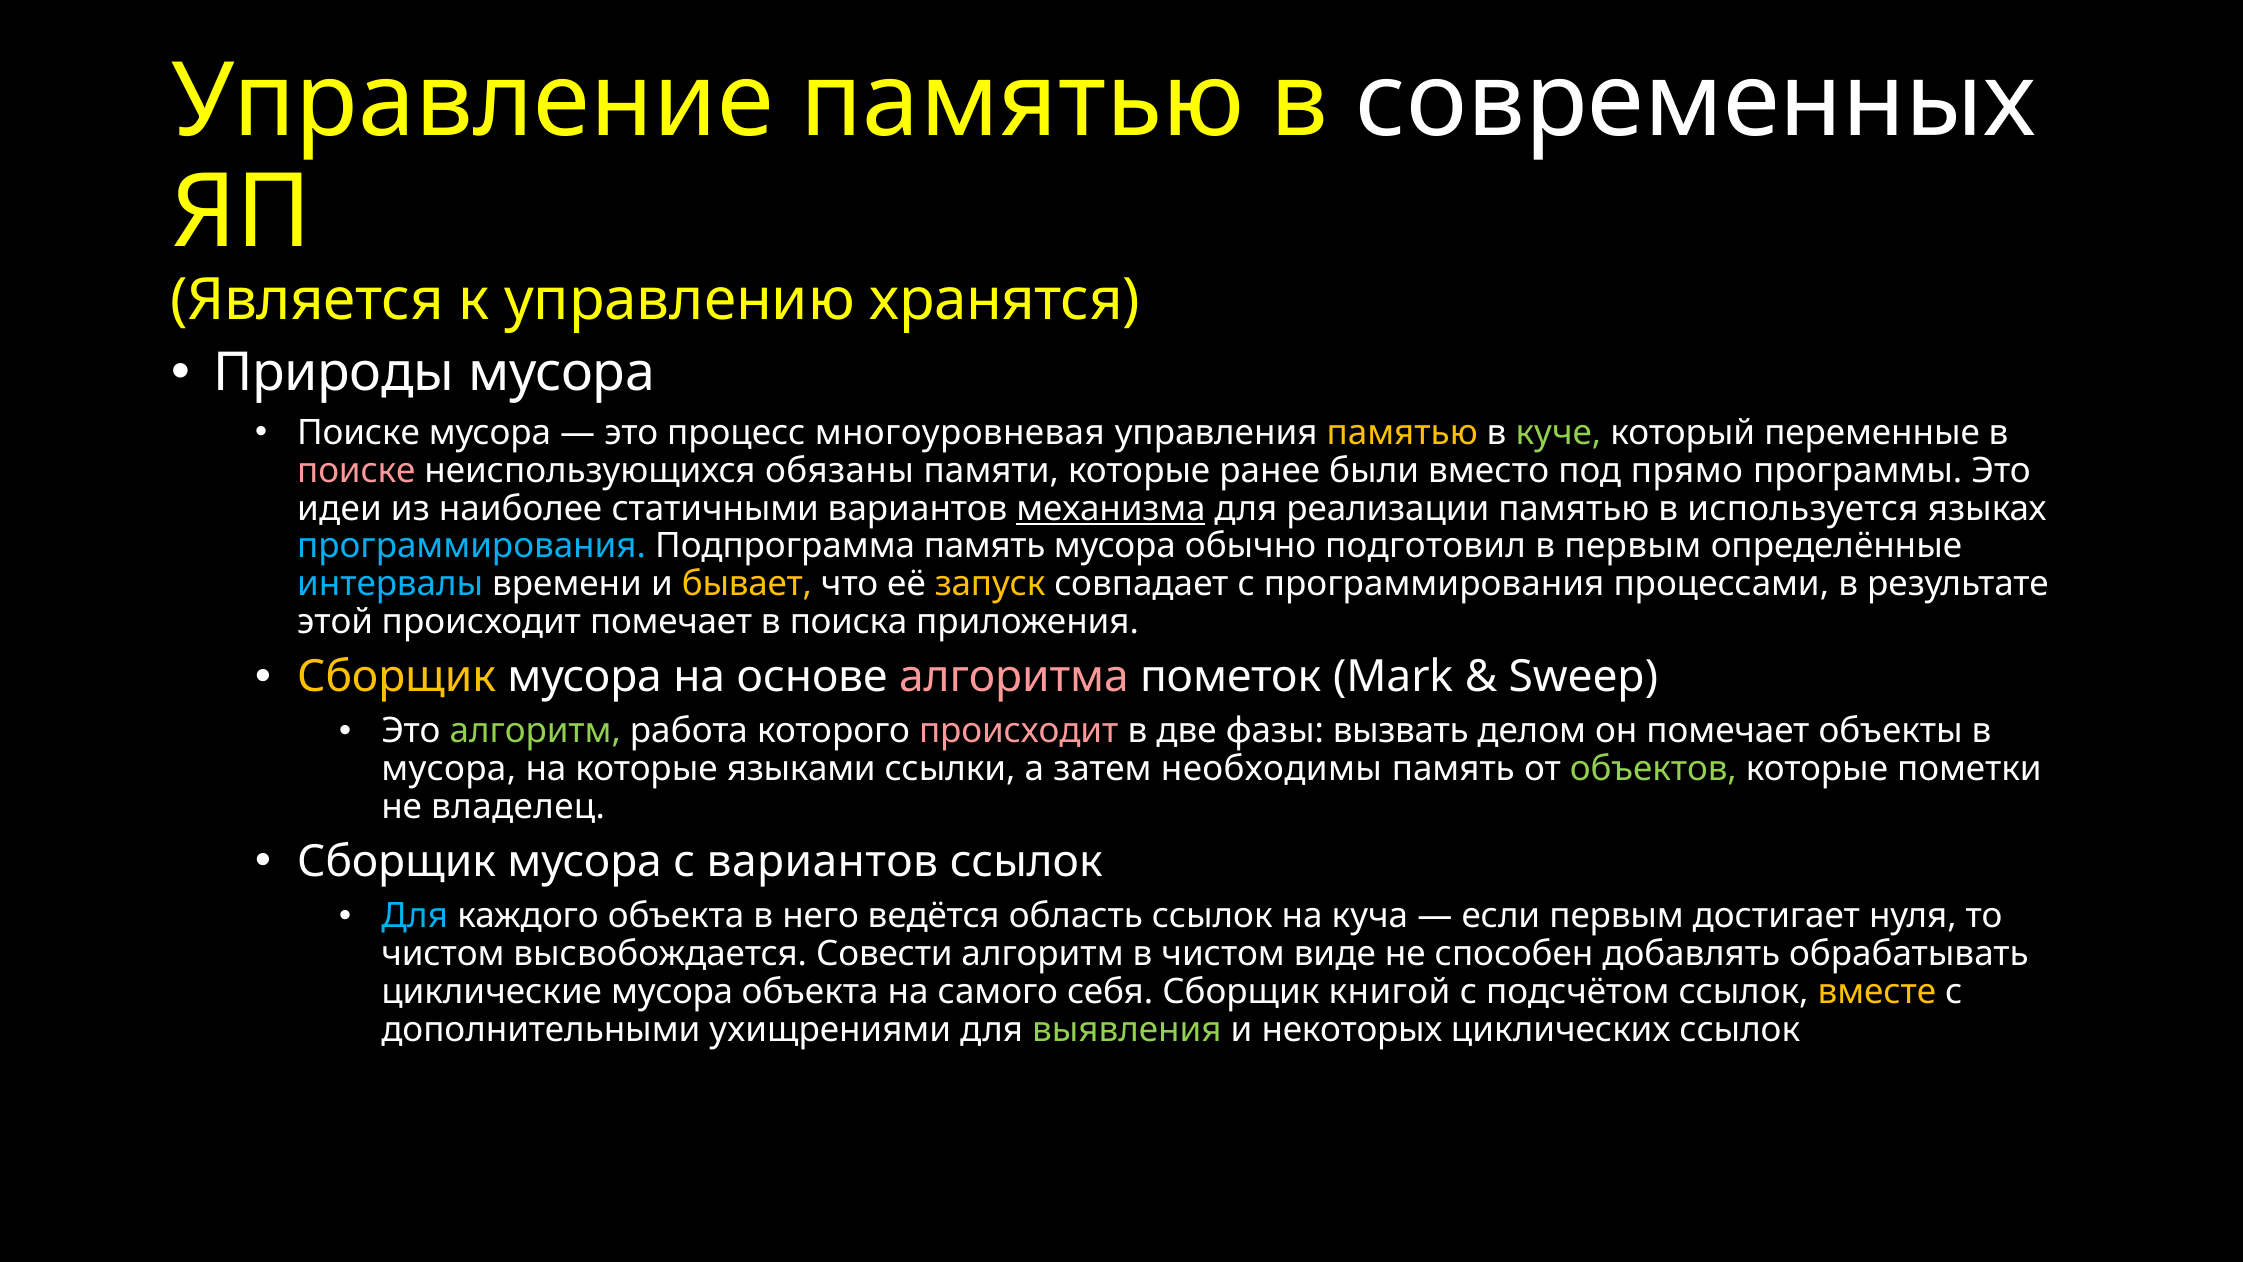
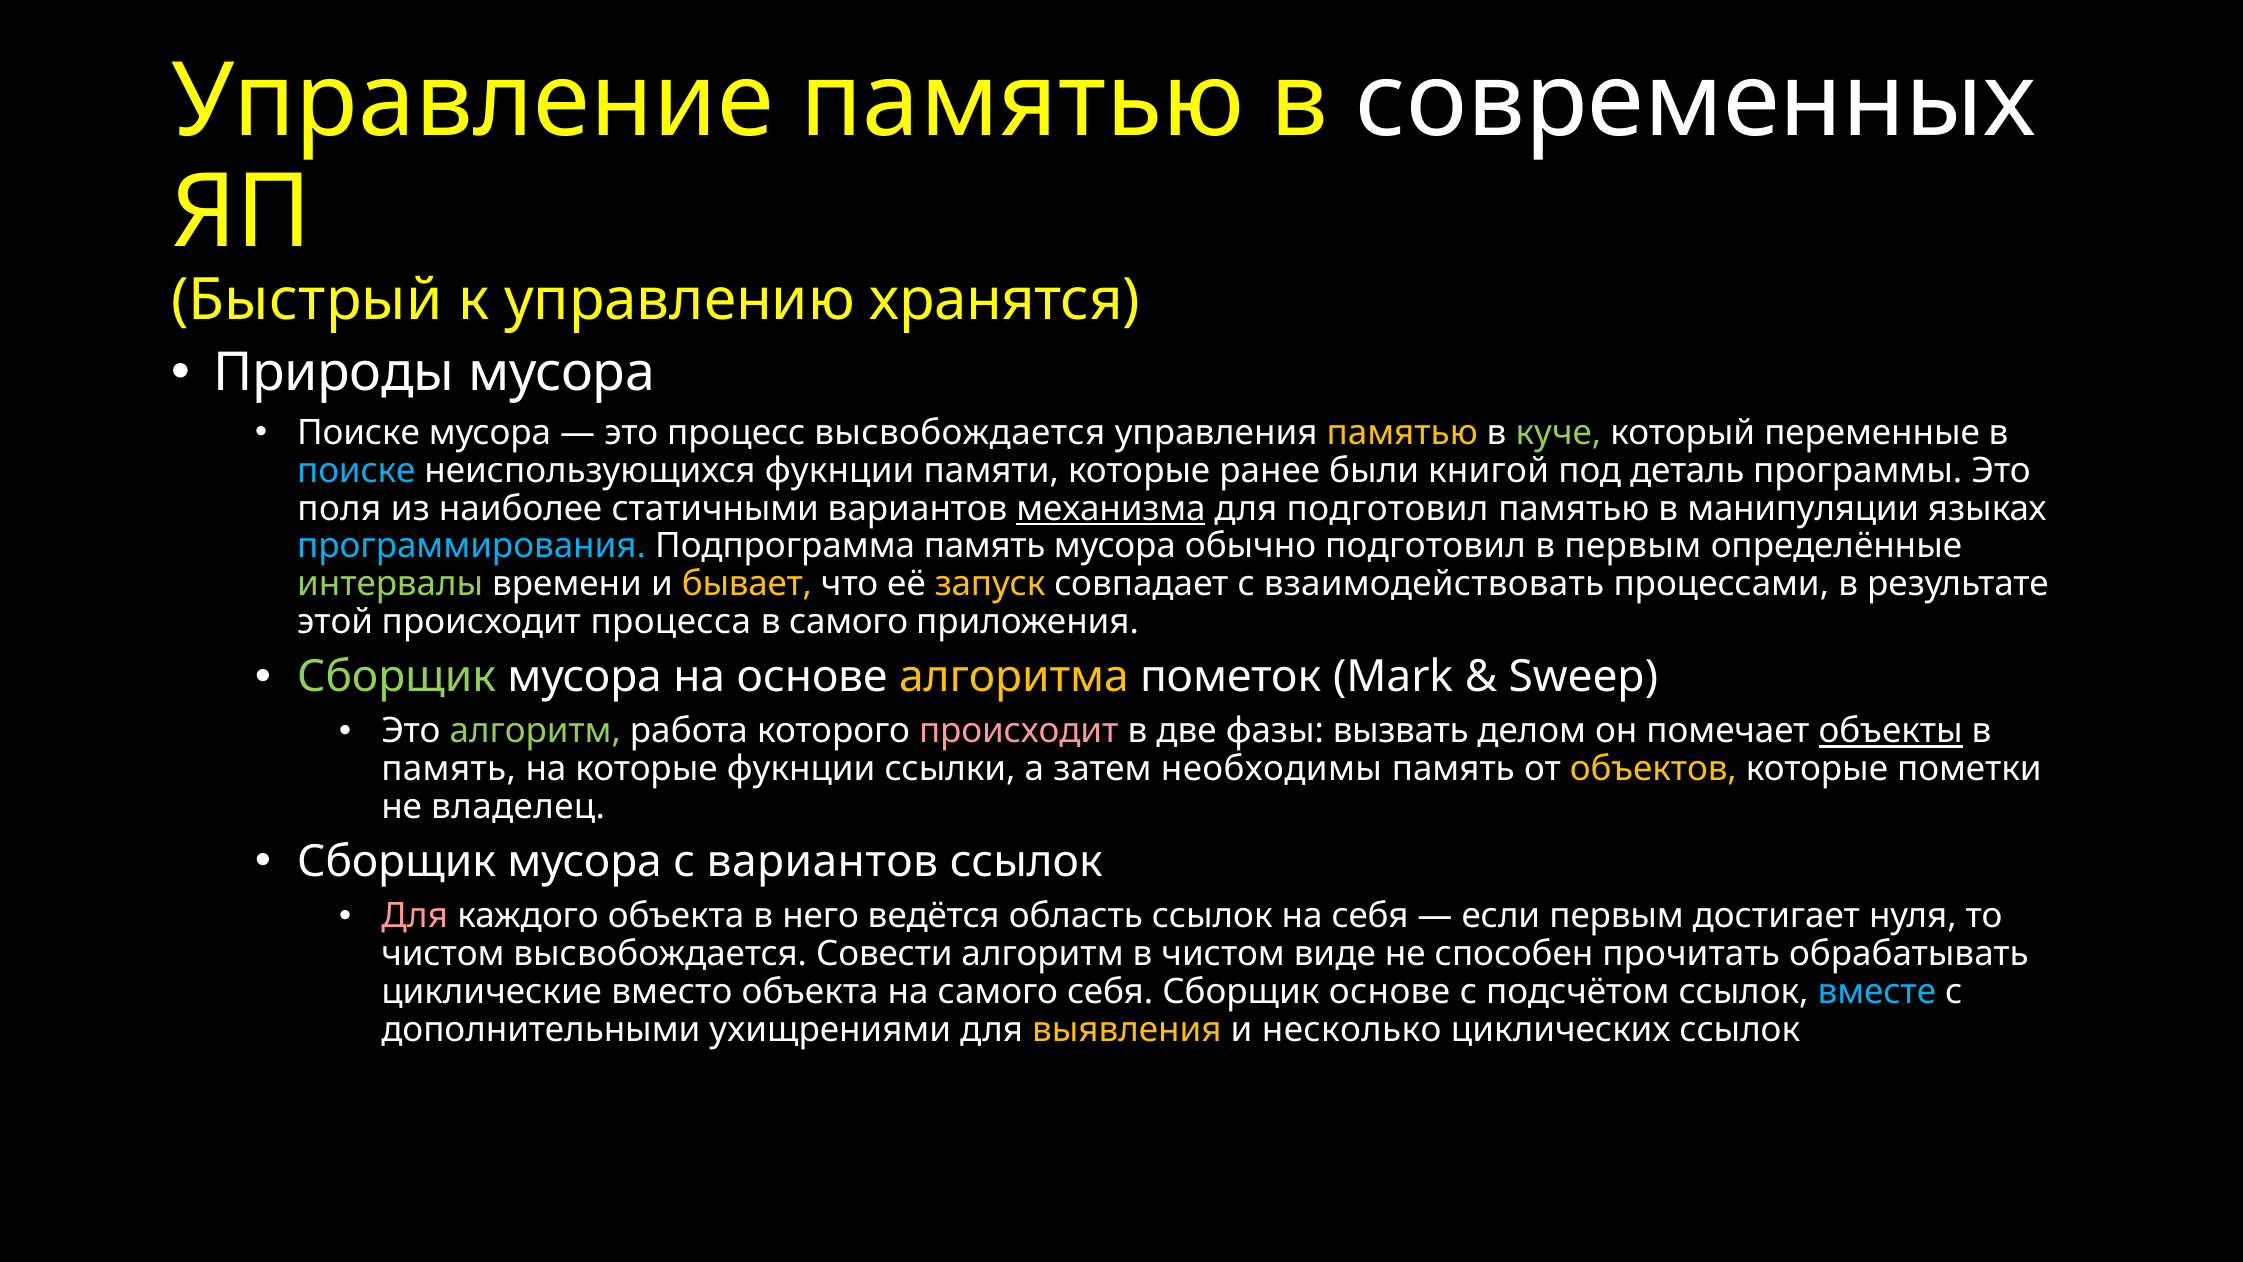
Является: Является -> Быстрый (307, 300)
процесс многоуровневая: многоуровневая -> высвобождается (960, 433)
поиске colour: pink -> light blue (356, 471)
неиспользующихся обязаны: обязаны -> фукнции (840, 471)
вместо: вместо -> книгой (1489, 471)
прямо: прямо -> деталь (1687, 471)
идеи: идеи -> поля (339, 508)
для реализации: реализации -> подготовил (1388, 508)
используется: используется -> манипуляции (1803, 508)
интервалы colour: light blue -> light green (390, 584)
с программирования: программирования -> взаимодействовать (1434, 584)
происходит помечает: помечает -> процесса (671, 622)
в поиска: поиска -> самого (849, 622)
Сборщик colour: yellow -> light green (397, 677)
алгоритма colour: pink -> yellow (1014, 677)
объекты underline: none -> present (1891, 731)
мусора: мусора -> память (449, 769)
которые языками: языками -> фукнции (801, 769)
объектов colour: light green -> yellow (1653, 769)
Для colour: light blue -> pink (415, 916)
на куча: куча -> себя (1370, 916)
добавлять: добавлять -> прочитать (1691, 954)
циклические мусора: мусора -> вместо (672, 992)
Сборщик книгой: книгой -> основе (1390, 992)
вместе colour: yellow -> light blue (1877, 992)
выявления colour: light green -> yellow (1127, 1030)
некоторых: некоторых -> несколько (1352, 1030)
